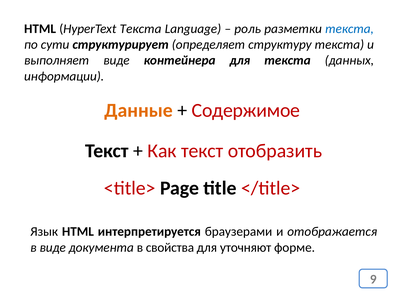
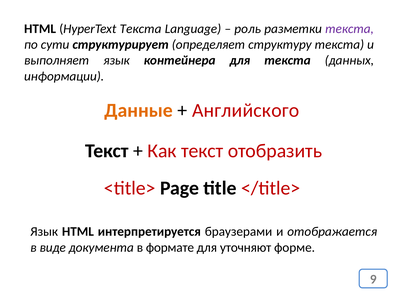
текста colour: blue -> purple (350, 29)
выполняет виде: виде -> язык (116, 60)
Содержимое: Содержимое -> Английского (246, 110)
свойства: свойства -> формате (170, 248)
